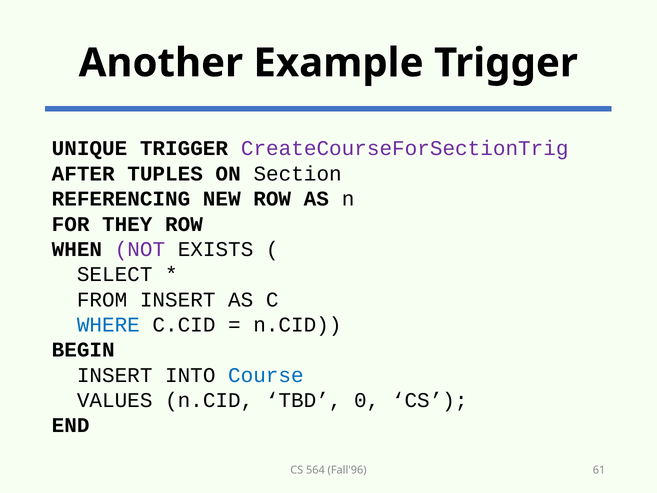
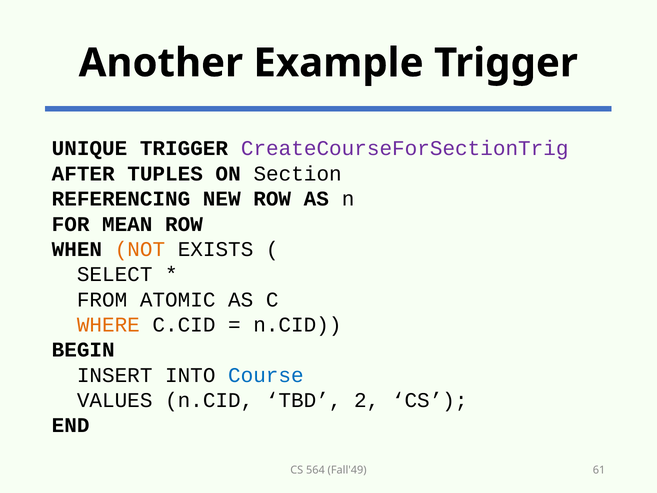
THEY: THEY -> MEAN (127, 224)
NOT colour: purple -> orange (140, 249)
FROM INSERT: INSERT -> ATOMIC (178, 299)
WHERE colour: blue -> orange (108, 325)
0: 0 -> 2 (367, 400)
Fall'96: Fall'96 -> Fall'49 (347, 470)
